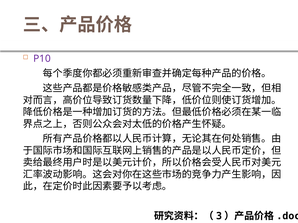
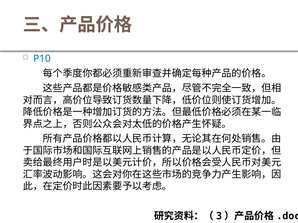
P10 colour: purple -> blue (42, 59)
